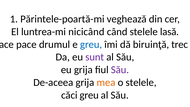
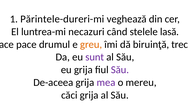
Părintele-poartă-mi: Părintele-poartă-mi -> Părintele-dureri-mi (62, 19)
nicicând: nicicând -> necazuri (86, 32)
greu colour: blue -> orange (91, 44)
mea colour: orange -> purple (106, 82)
o stelele: stelele -> mereu (141, 82)
căci greu: greu -> grija (89, 95)
